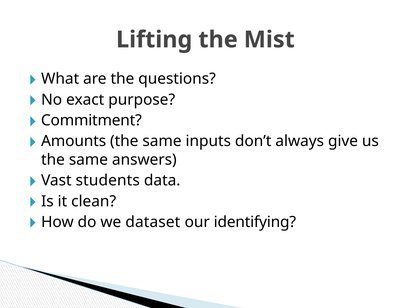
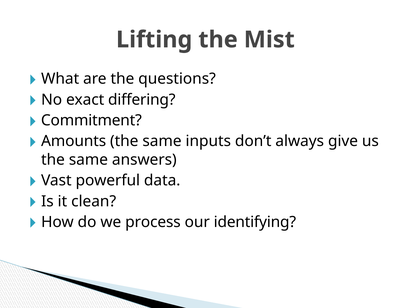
purpose: purpose -> differing (142, 100)
students: students -> powerful (108, 181)
dataset: dataset -> process (153, 222)
